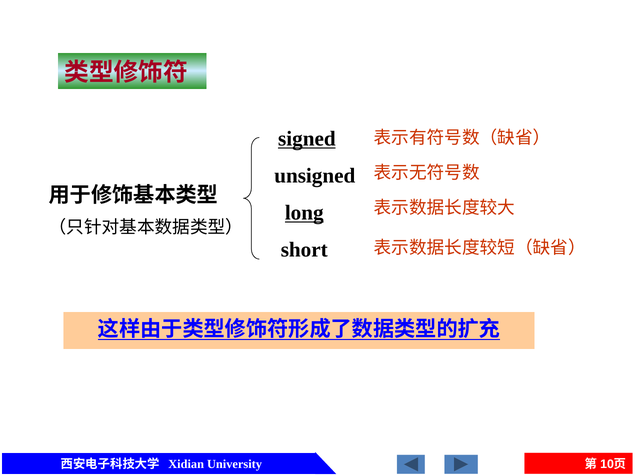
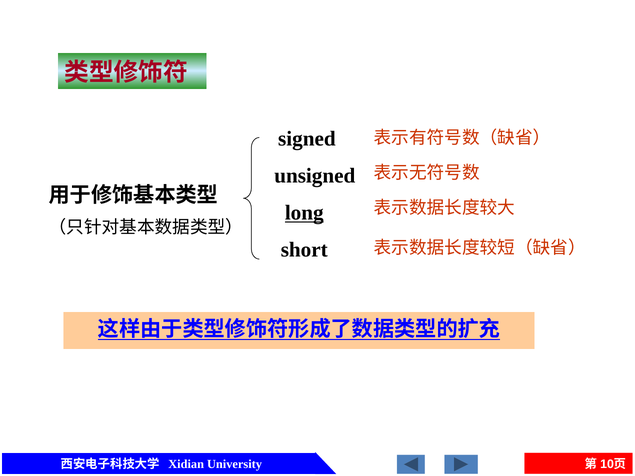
signed underline: present -> none (307, 139)
